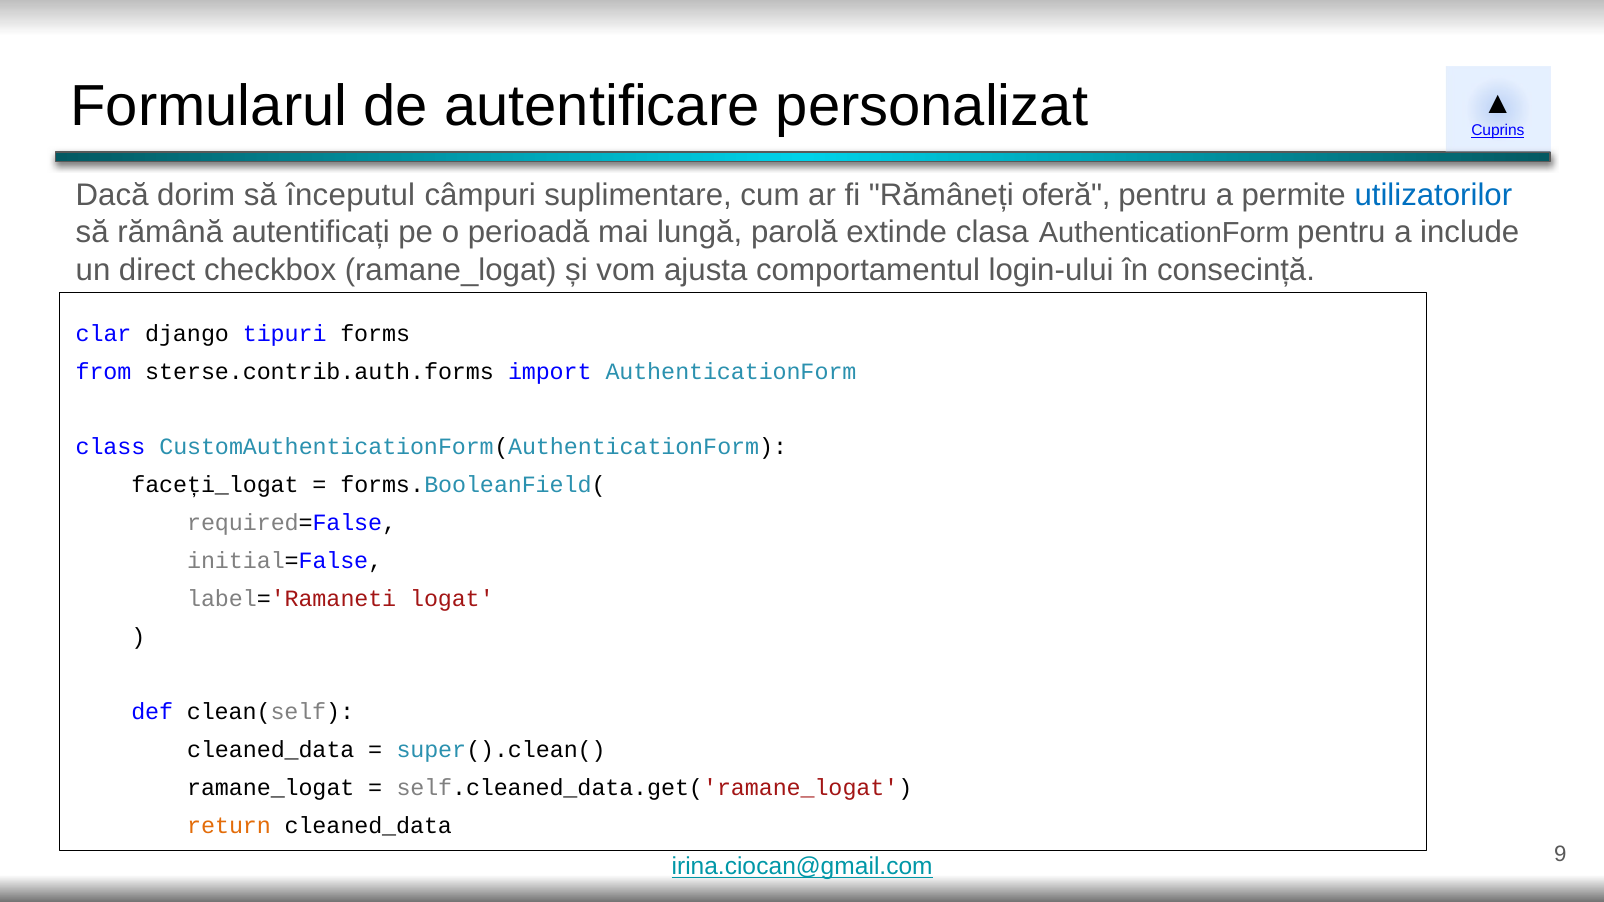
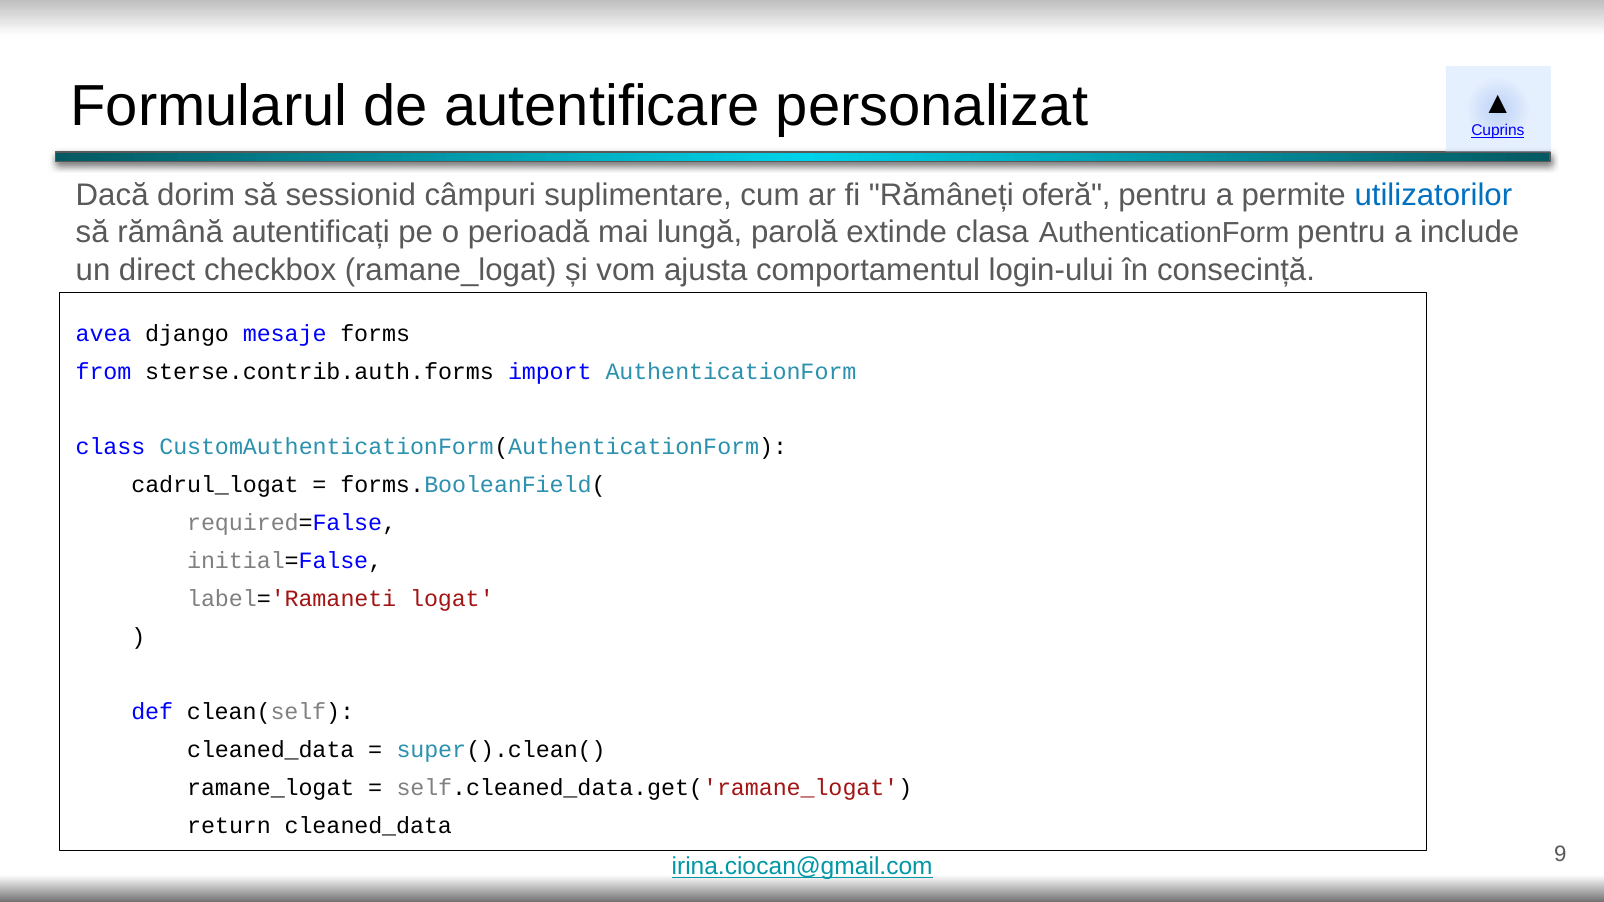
începutul: începutul -> sessionid (351, 195)
clar: clar -> avea (104, 334)
tipuri: tipuri -> mesaje (285, 334)
faceți_logat: faceți_logat -> cadrul_logat (215, 485)
return colour: orange -> black (229, 826)
